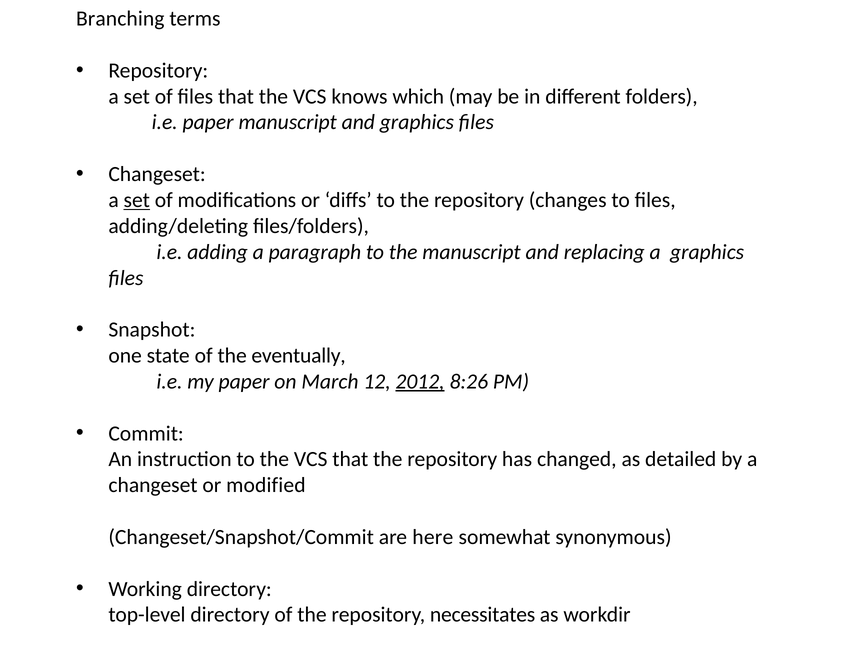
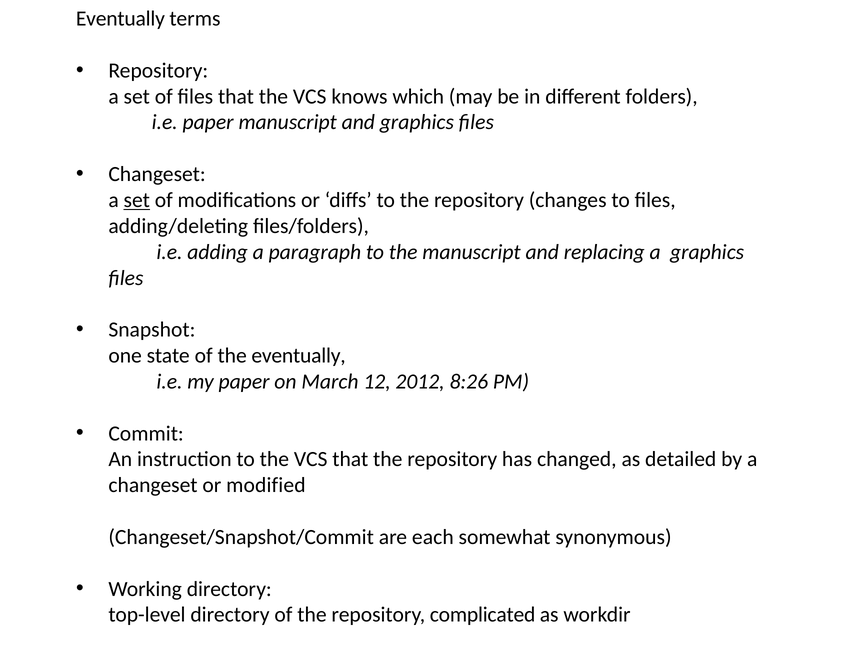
Branching: Branching -> Eventually (120, 19)
2012 underline: present -> none (420, 382)
here: here -> each (433, 537)
necessitates: necessitates -> complicated (483, 615)
